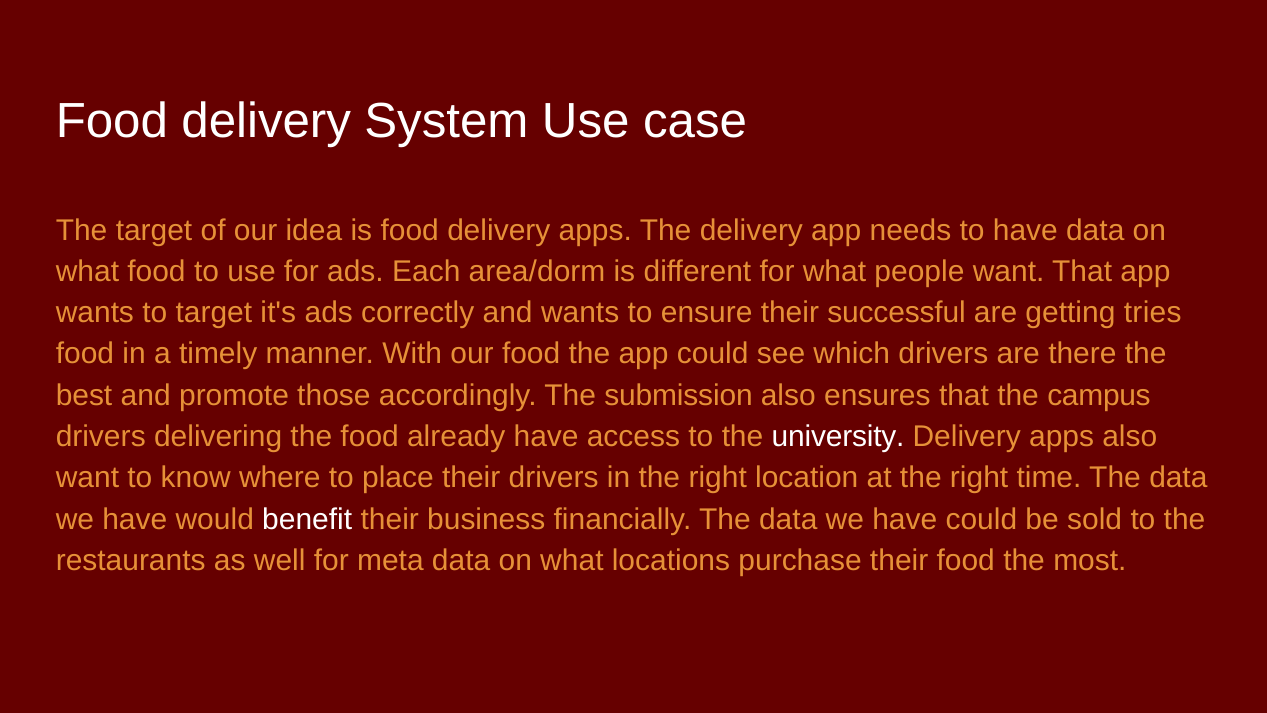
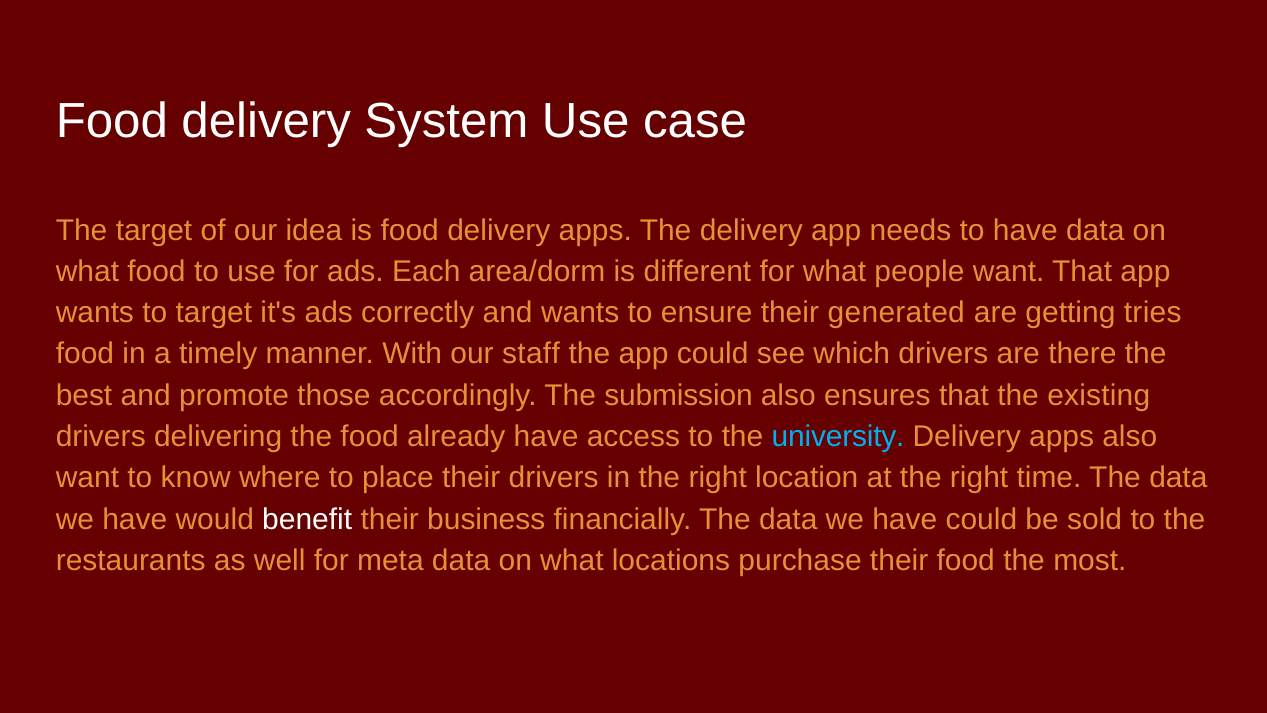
successful: successful -> generated (896, 313)
our food: food -> staff (531, 354)
campus: campus -> existing (1099, 395)
university colour: white -> light blue (838, 436)
